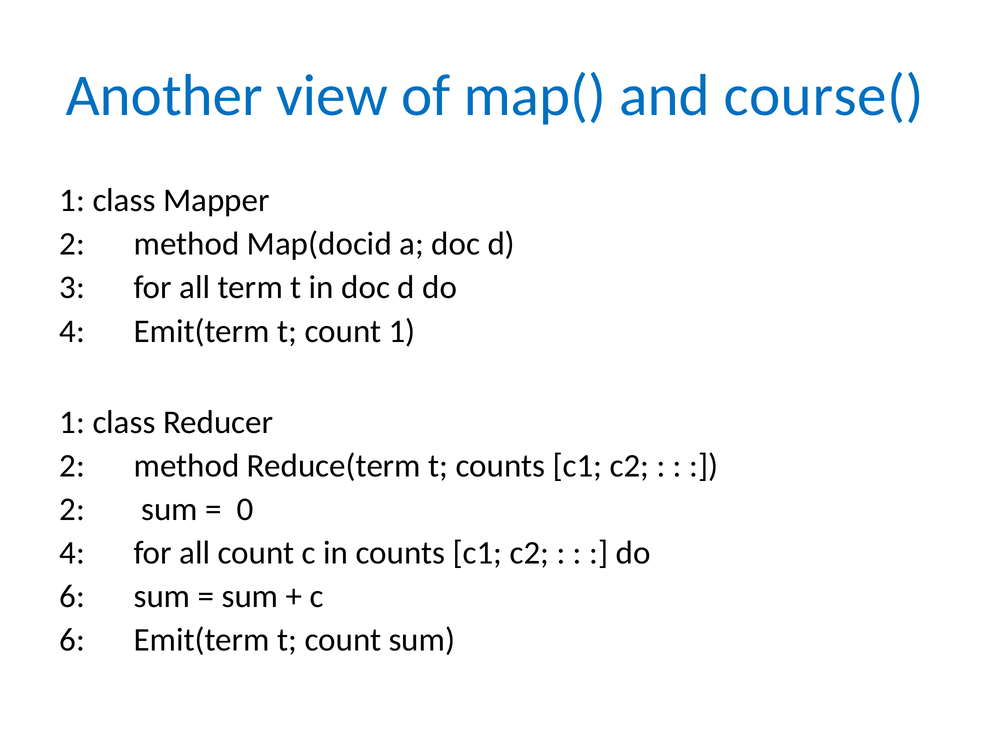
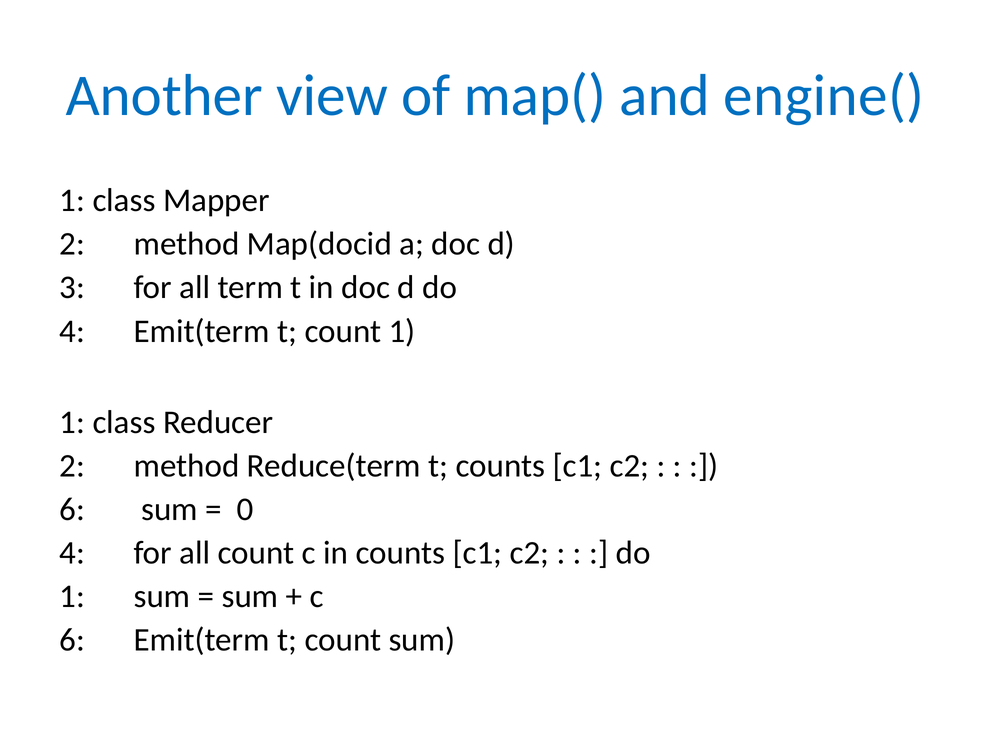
course(: course( -> engine( (824, 96)
2: 2 -> 6 (72, 510)
6: 6 -> 1 (72, 597)
